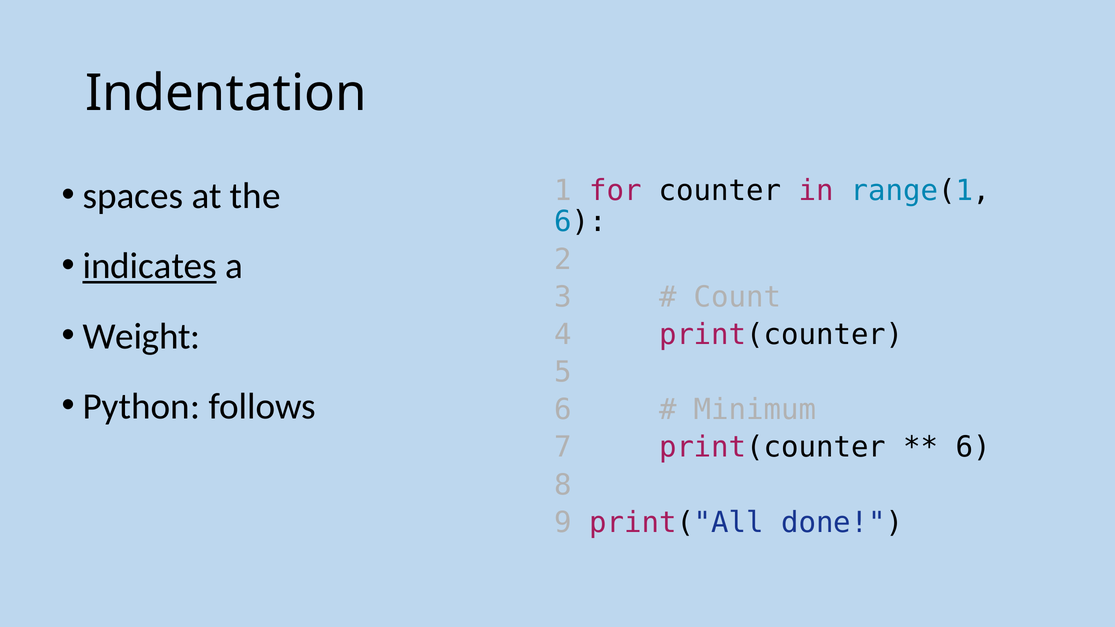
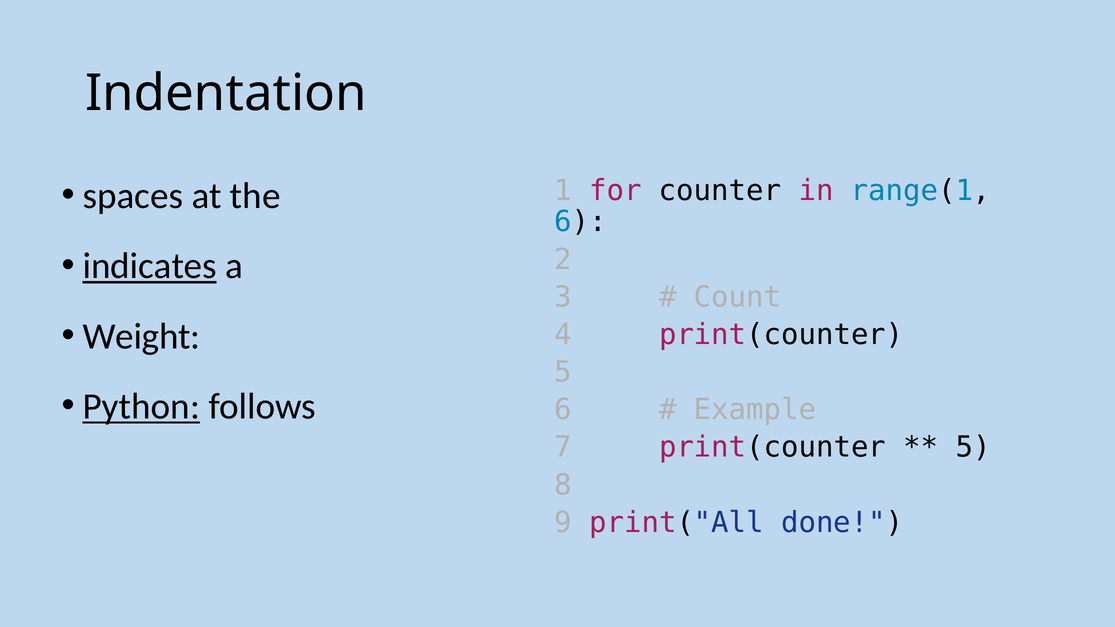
Python underline: none -> present (141, 407)
Minimum: Minimum -> Example (755, 410)
6: 6 -> 5 (973, 448)
